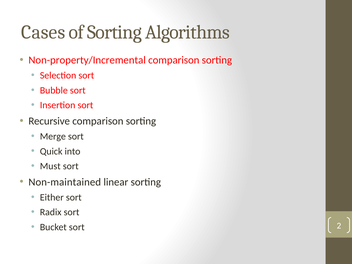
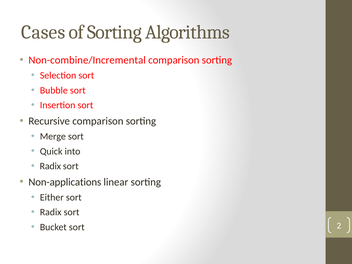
Non-property/Incremental: Non-property/Incremental -> Non-combine/Incremental (87, 60)
Must: Must -> Radix (50, 166)
Non-maintained: Non-maintained -> Non-applications (65, 182)
